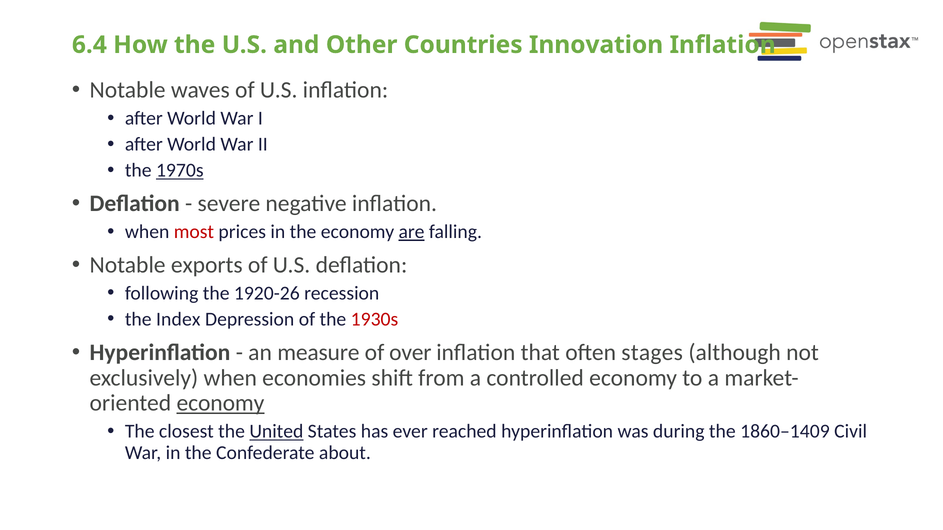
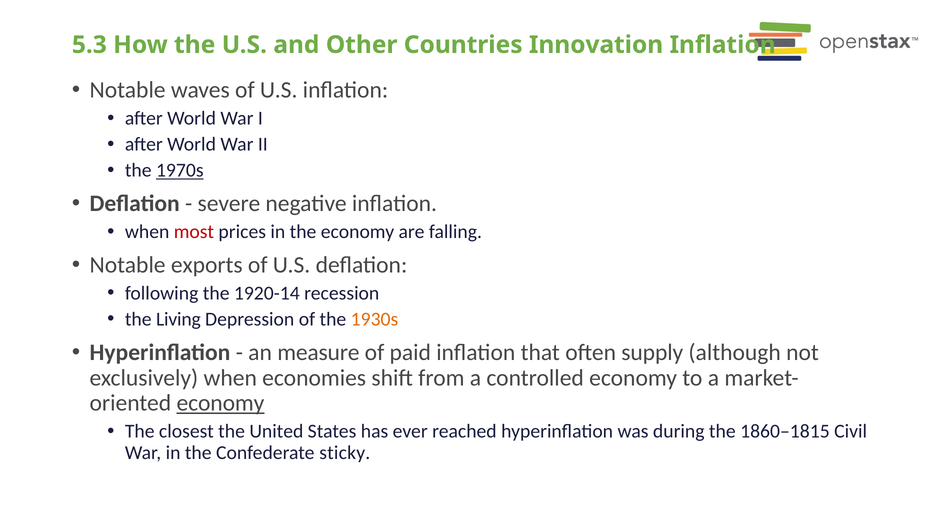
6.4: 6.4 -> 5.3 (89, 45)
are underline: present -> none (412, 232)
1920-26: 1920-26 -> 1920-14 (267, 293)
Index: Index -> Living (178, 319)
1930s colour: red -> orange (374, 319)
over: over -> paid (410, 353)
stages: stages -> supply (652, 353)
United underline: present -> none (276, 432)
1860–1409: 1860–1409 -> 1860–1815 (785, 432)
about: about -> sticky (345, 453)
